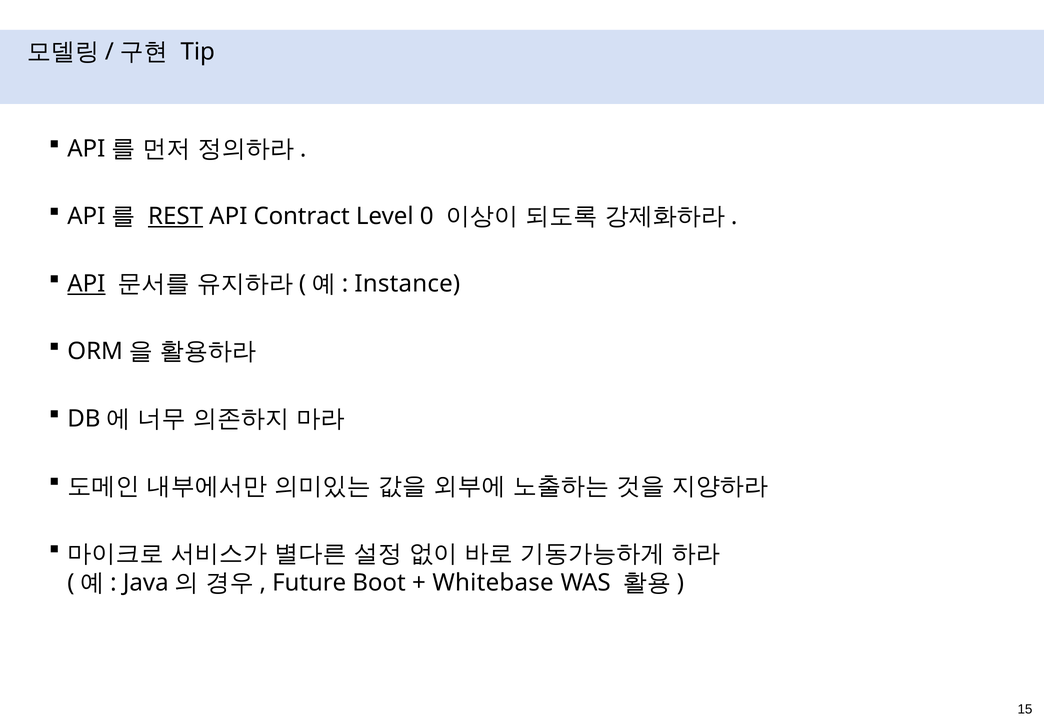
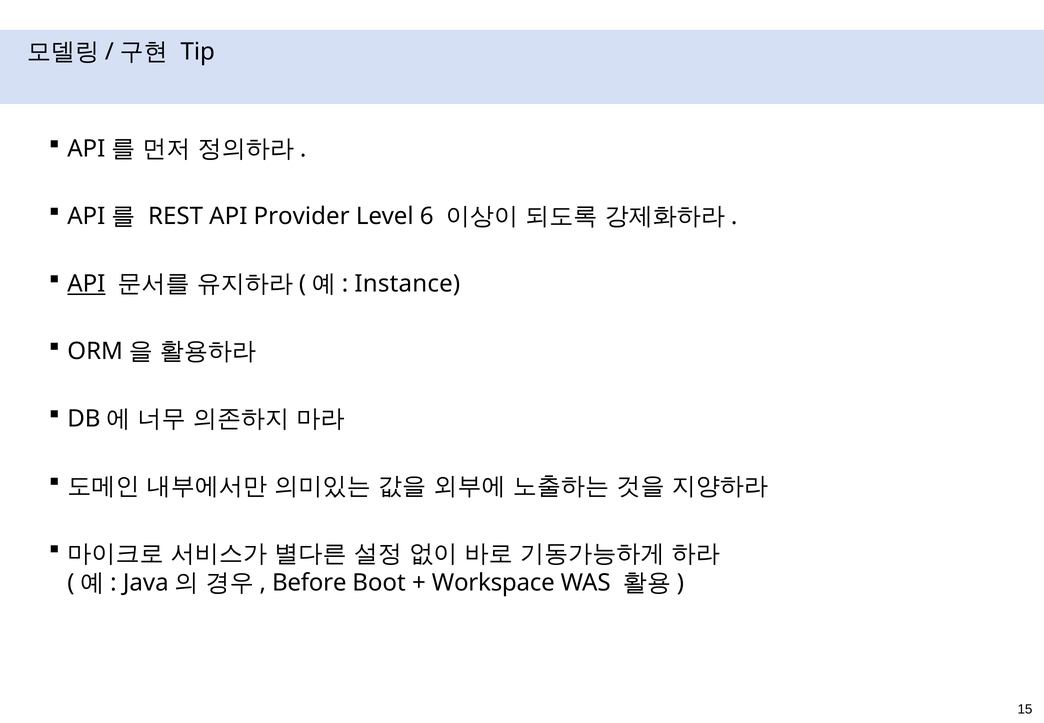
REST underline: present -> none (176, 216)
Contract: Contract -> Provider (302, 216)
0: 0 -> 6 (427, 216)
Future: Future -> Before (309, 583)
Whitebase: Whitebase -> Workspace (493, 583)
